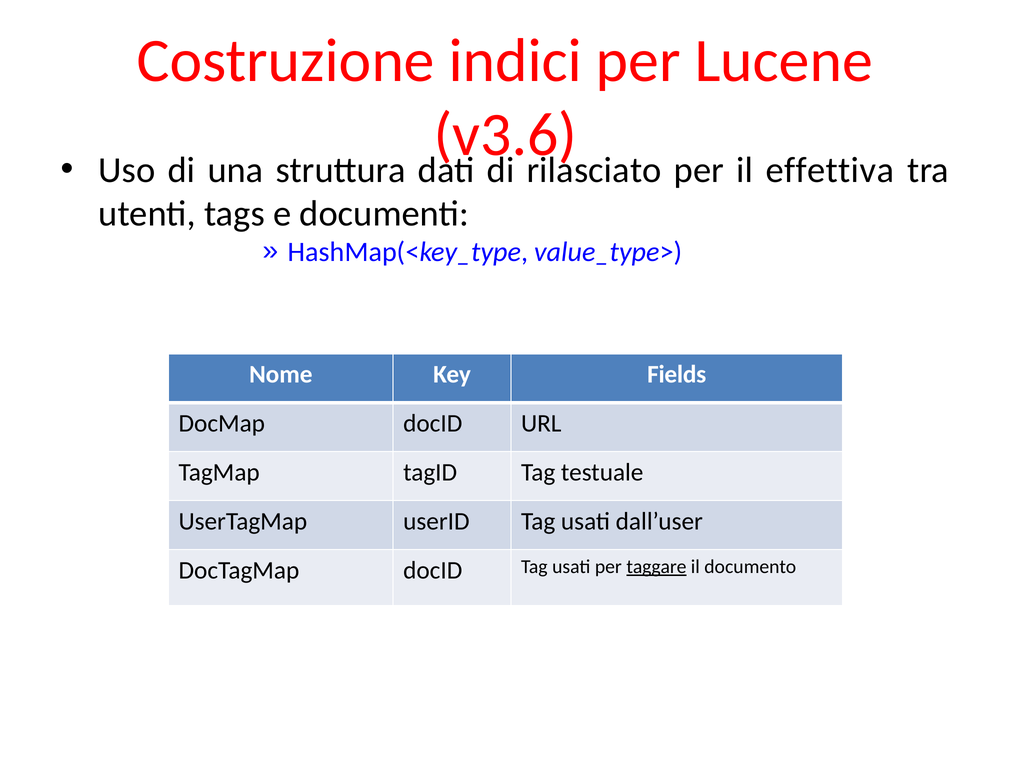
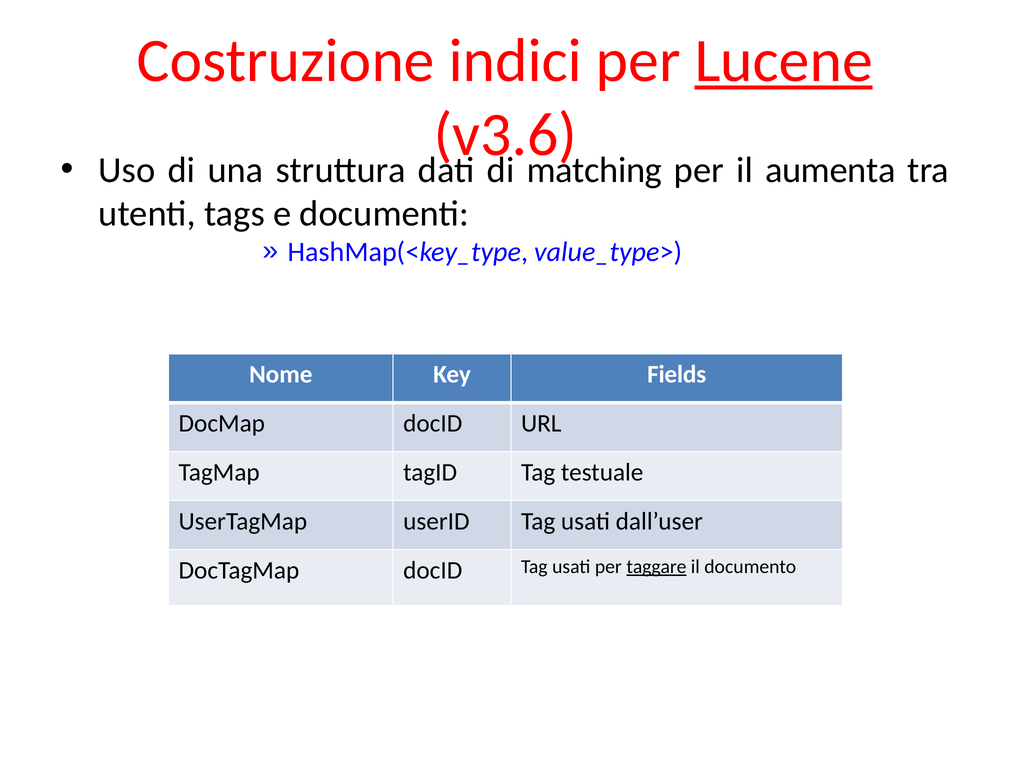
Lucene underline: none -> present (784, 61)
rilasciato: rilasciato -> matching (594, 170)
effettiva: effettiva -> aumenta (830, 170)
